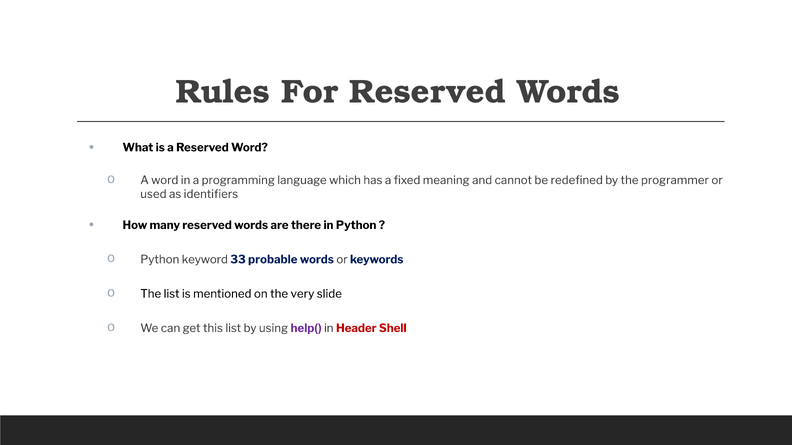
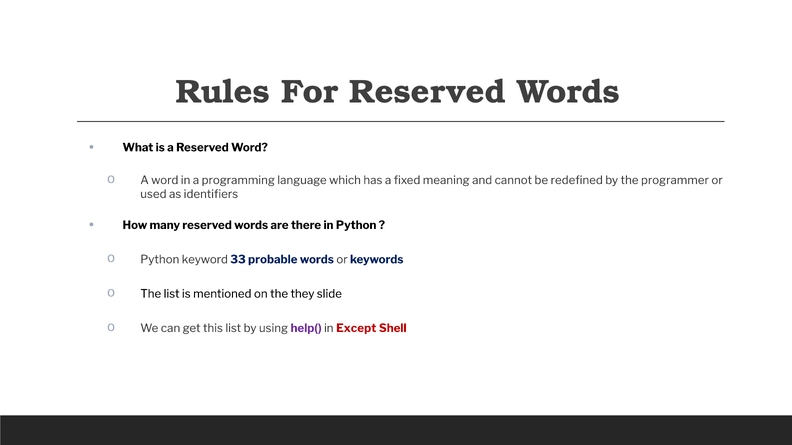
very: very -> they (302, 294)
Header: Header -> Except (356, 329)
